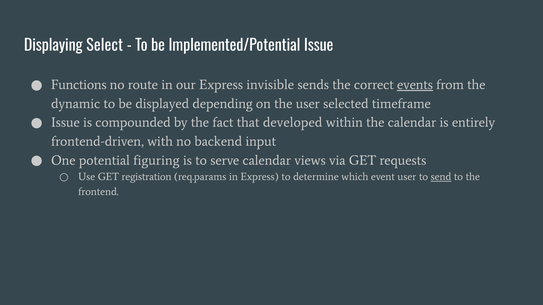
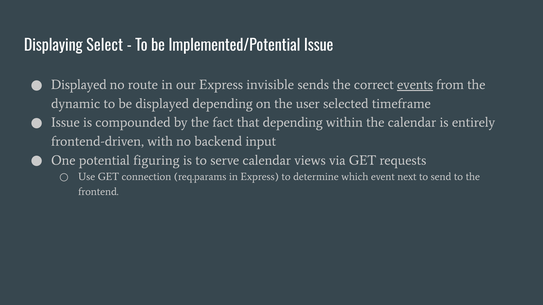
Functions: Functions -> Displayed (79, 85)
that developed: developed -> depending (293, 123)
registration: registration -> connection (146, 177)
event user: user -> next (407, 177)
send underline: present -> none (441, 177)
